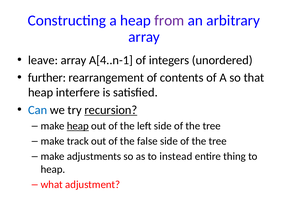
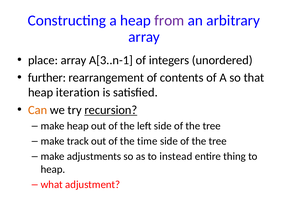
leave: leave -> place (43, 60)
A[4..n-1: A[4..n-1 -> A[3..n-1 (111, 60)
interfere: interfere -> iteration (78, 92)
Can colour: blue -> orange (38, 110)
heap underline: present -> none (78, 126)
false: false -> time (147, 141)
